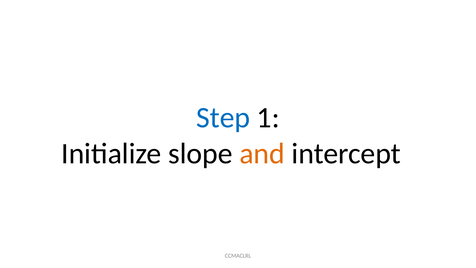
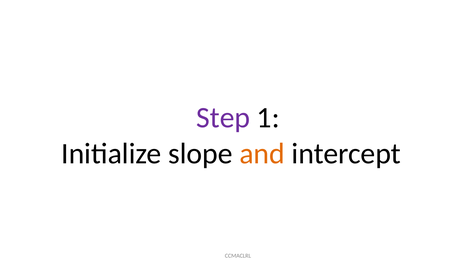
Step colour: blue -> purple (223, 118)
